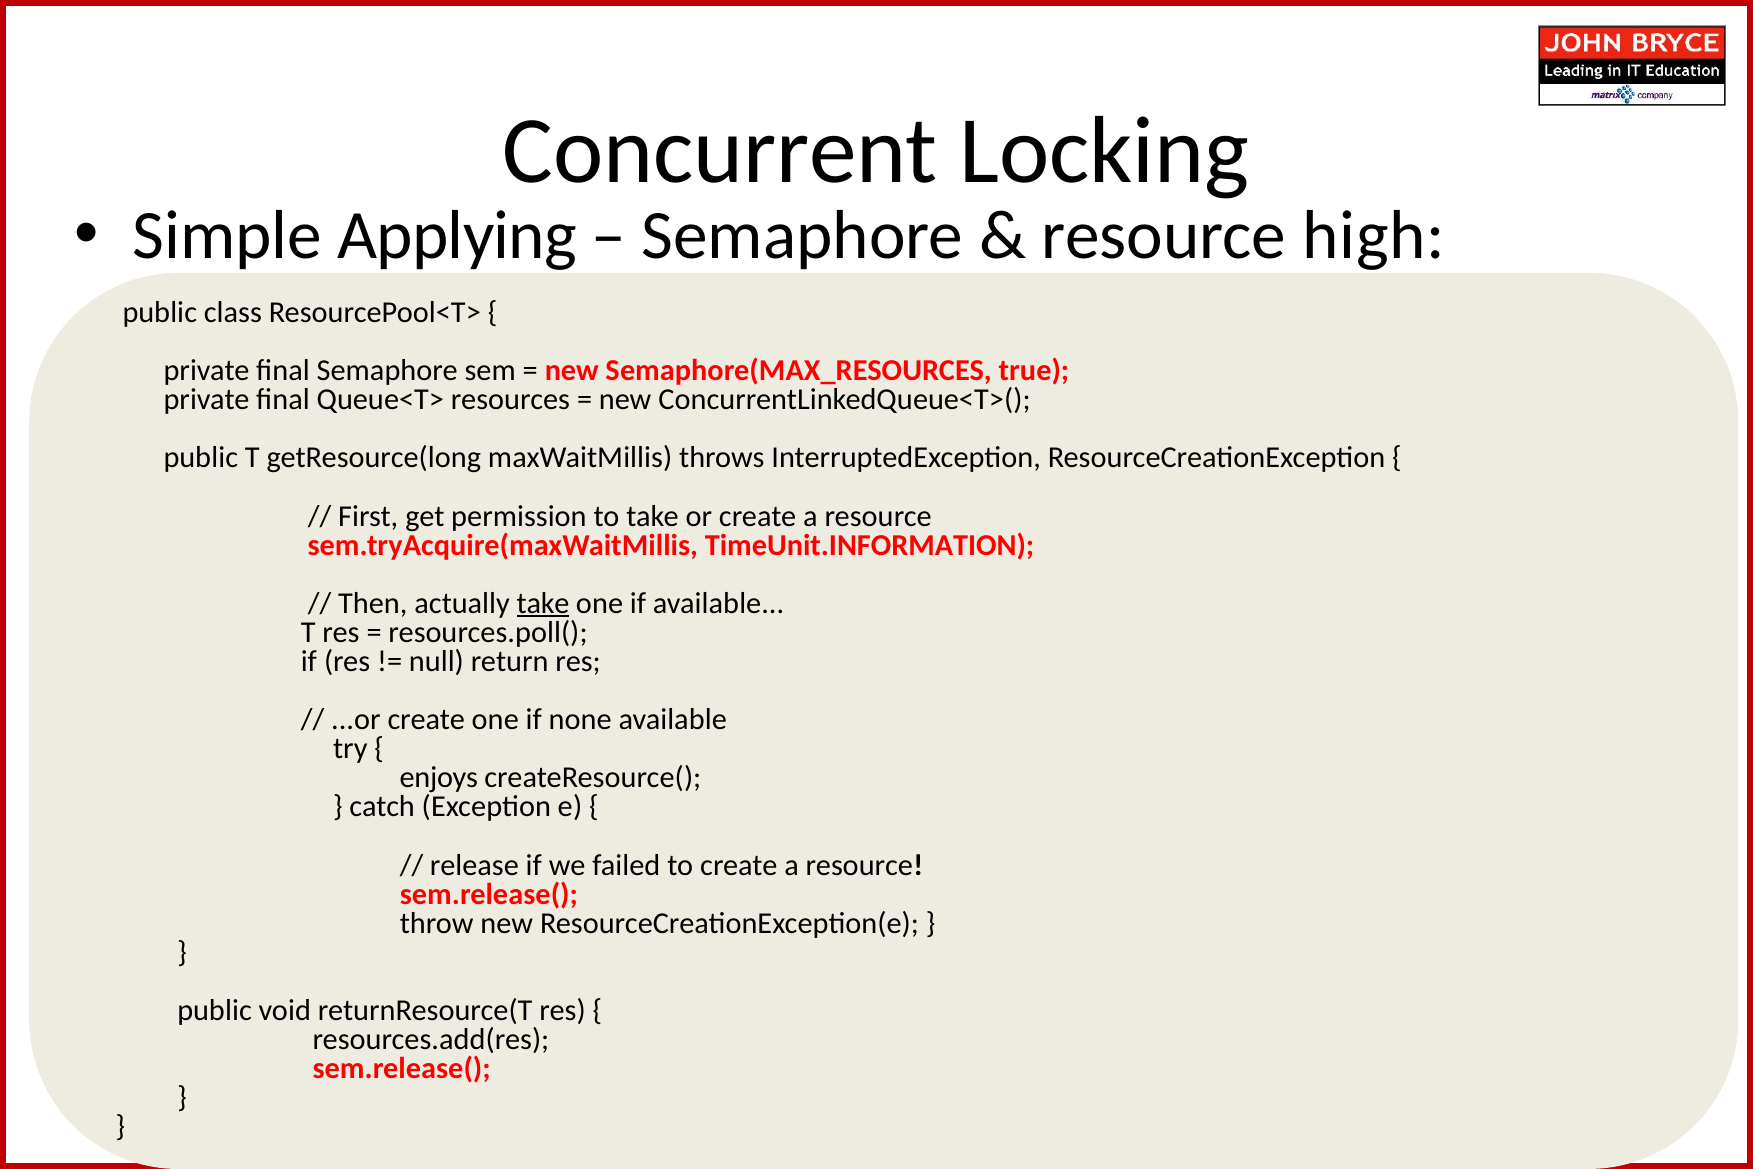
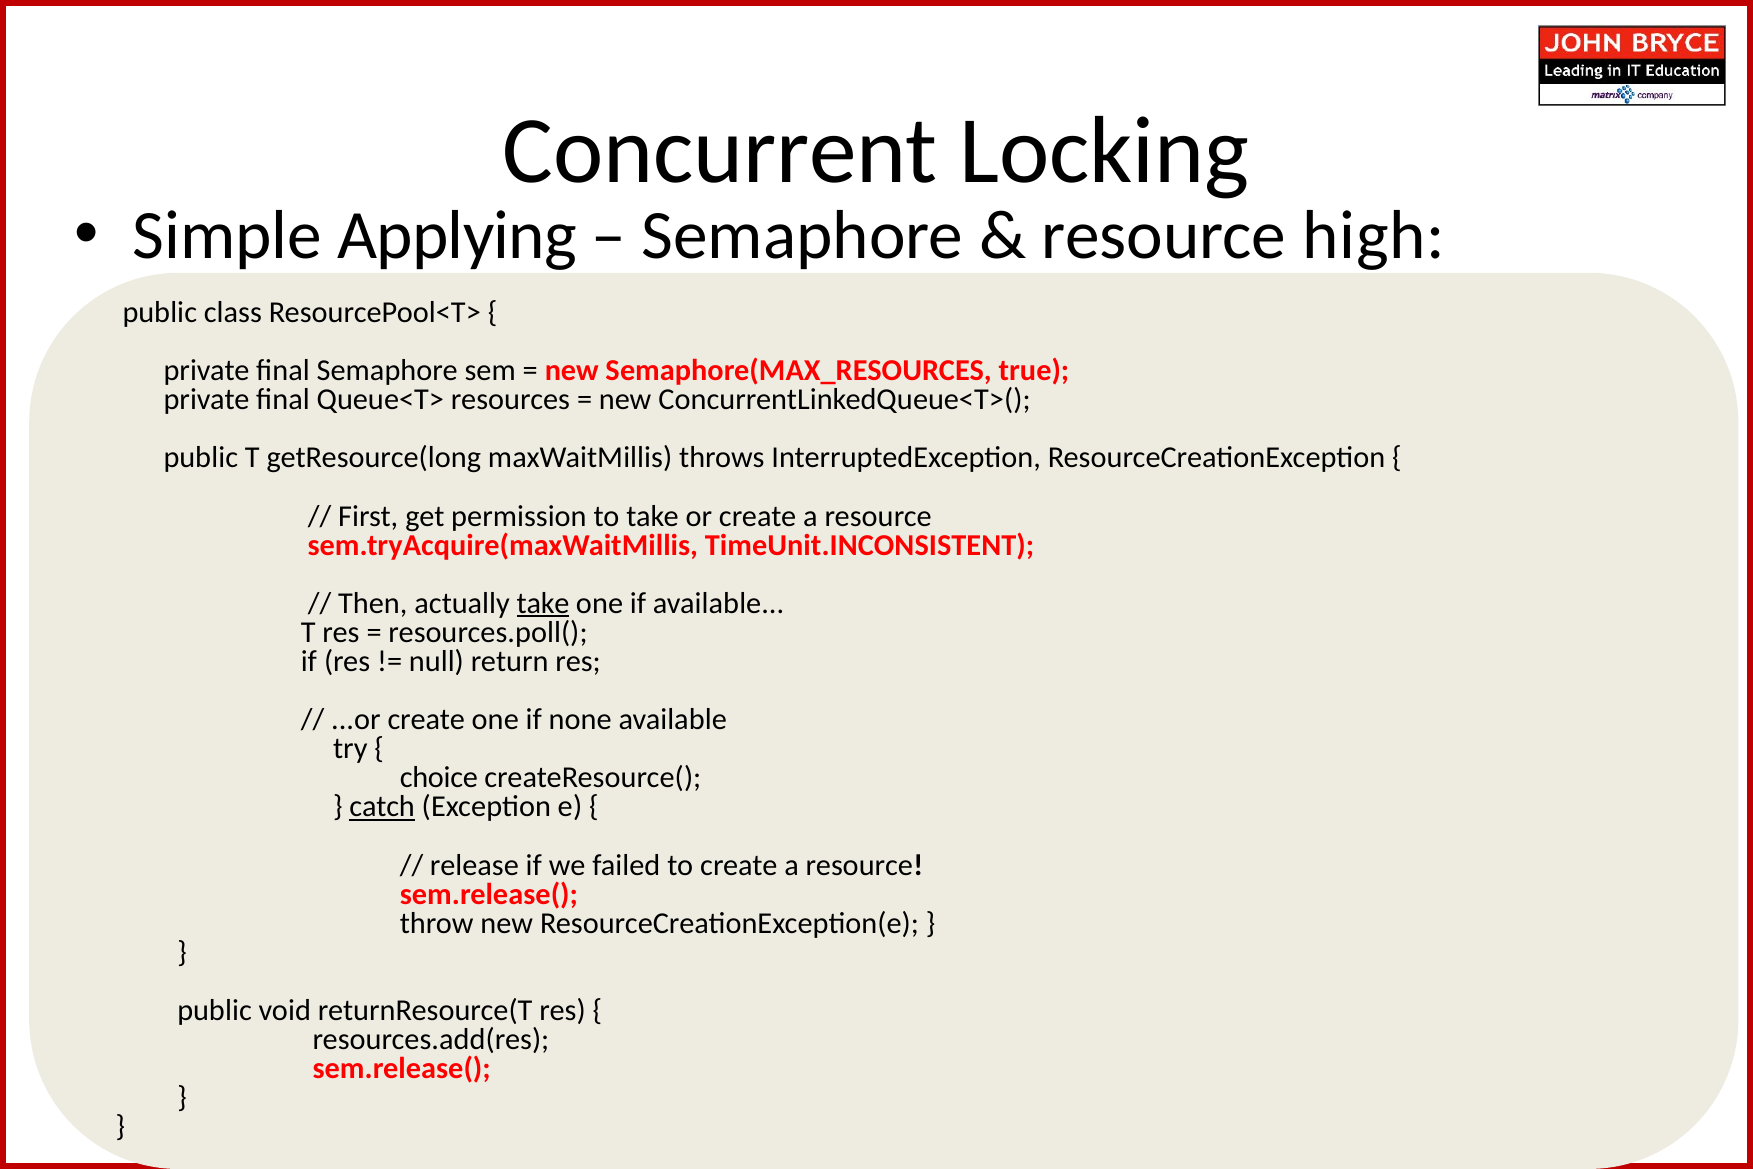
TimeUnit.INFORMATION: TimeUnit.INFORMATION -> TimeUnit.INCONSISTENT (869, 545)
enjoys: enjoys -> choice (439, 778)
catch underline: none -> present (382, 807)
